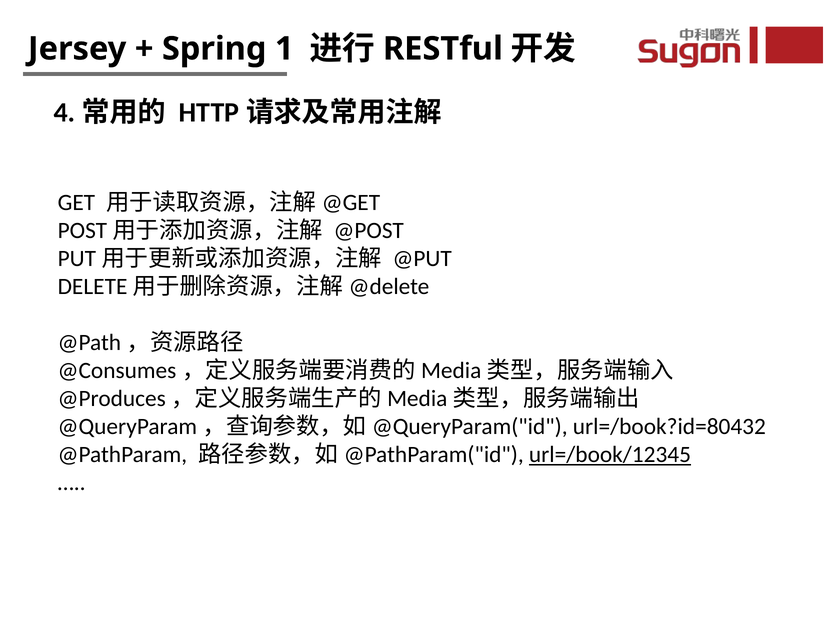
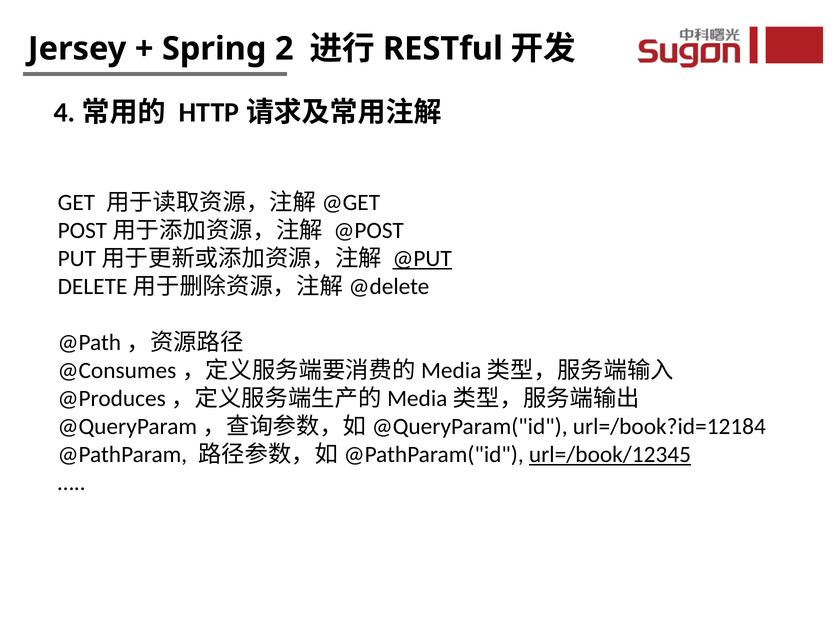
1: 1 -> 2 (284, 49)
@PUT underline: none -> present (422, 258)
url=/book?id=80432: url=/book?id=80432 -> url=/book?id=12184 (669, 426)
